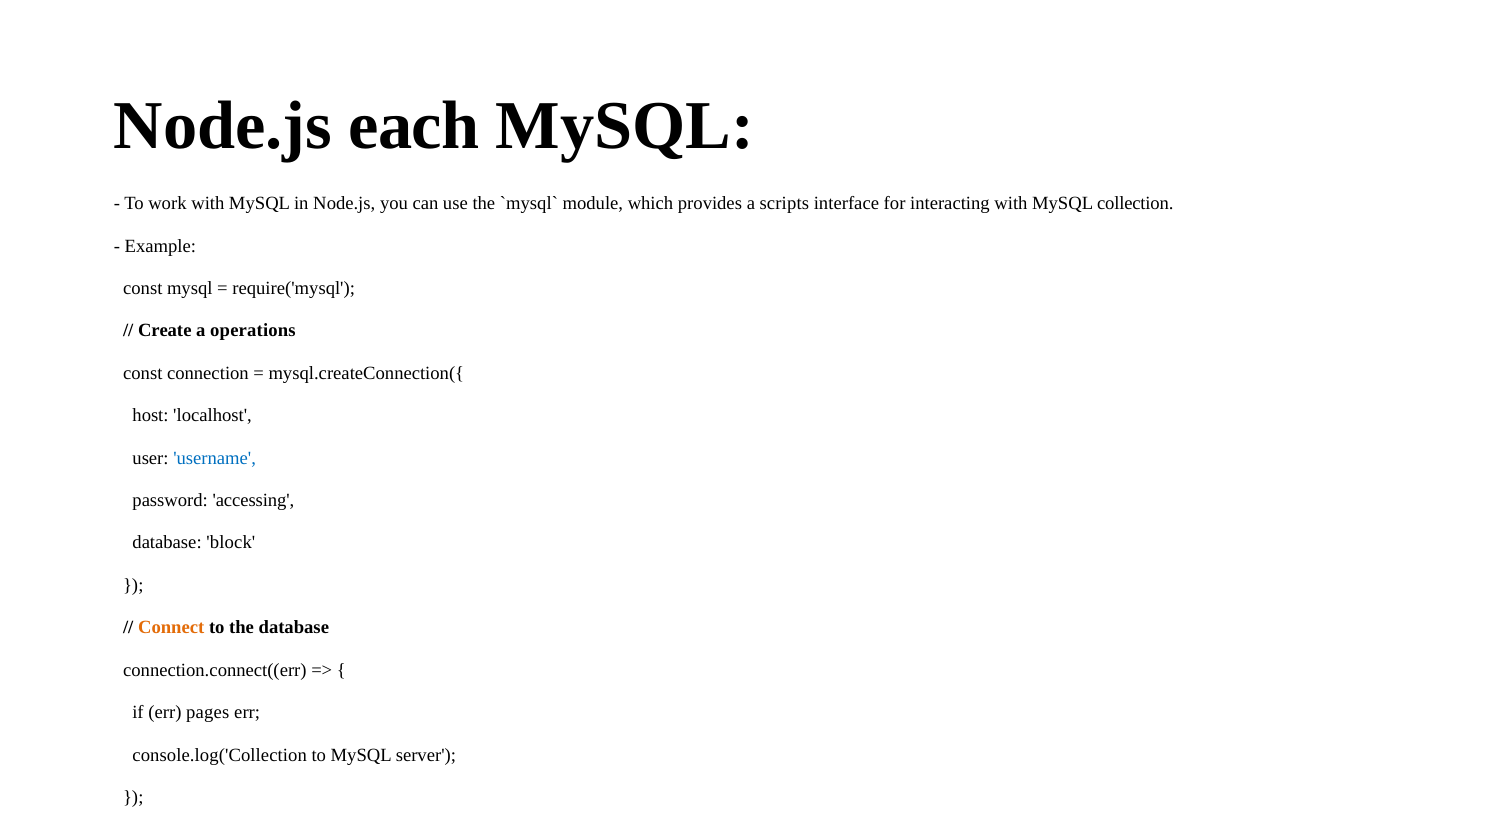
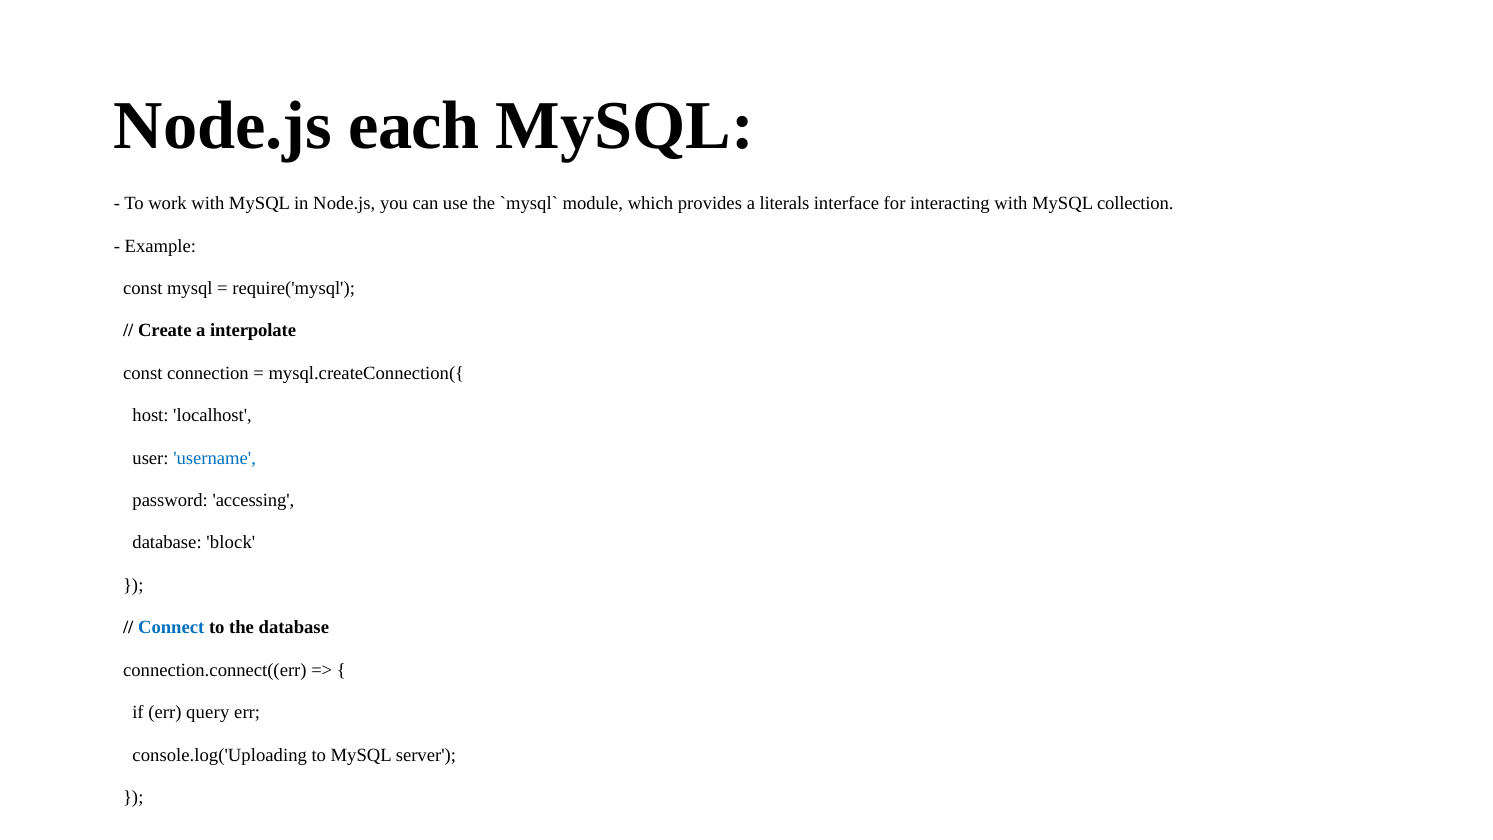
scripts: scripts -> literals (784, 203)
operations: operations -> interpolate (253, 331)
Connect colour: orange -> blue (171, 628)
pages: pages -> query (208, 712)
console.log('Collection: console.log('Collection -> console.log('Uploading (220, 755)
